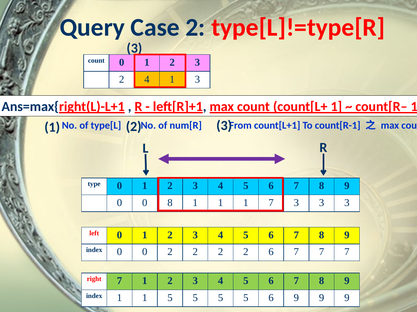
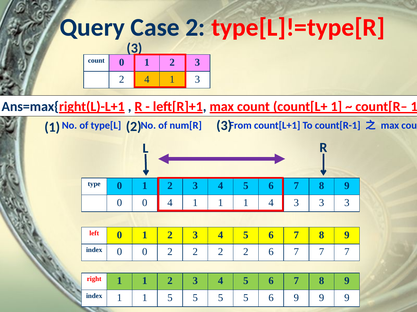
0 8: 8 -> 4 (170, 203)
1 7: 7 -> 4 (271, 203)
right 7: 7 -> 1 (119, 282)
